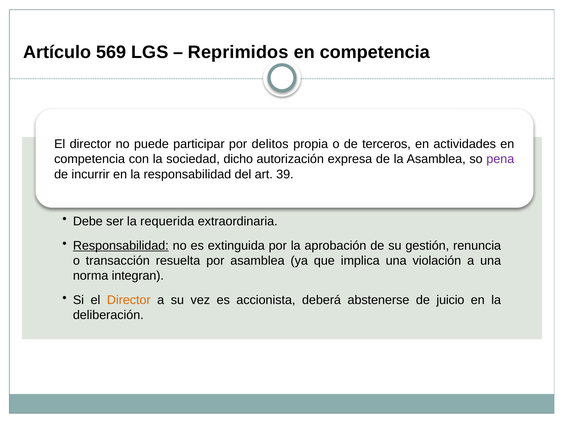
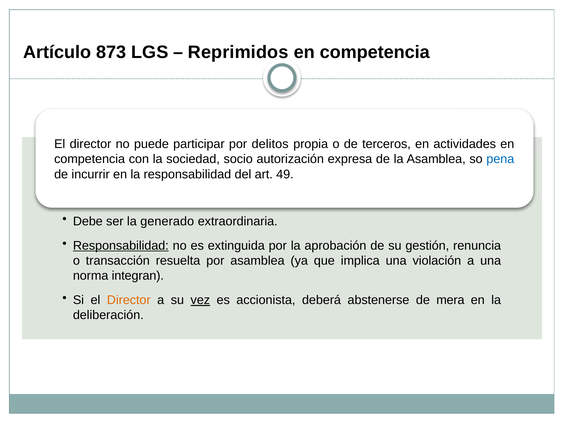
569: 569 -> 873 (111, 52)
dicho: dicho -> socio (238, 159)
pena colour: purple -> blue (500, 159)
39: 39 -> 49 (285, 174)
requerida: requerida -> generado (167, 221)
vez underline: none -> present (200, 300)
juicio: juicio -> mera (450, 300)
